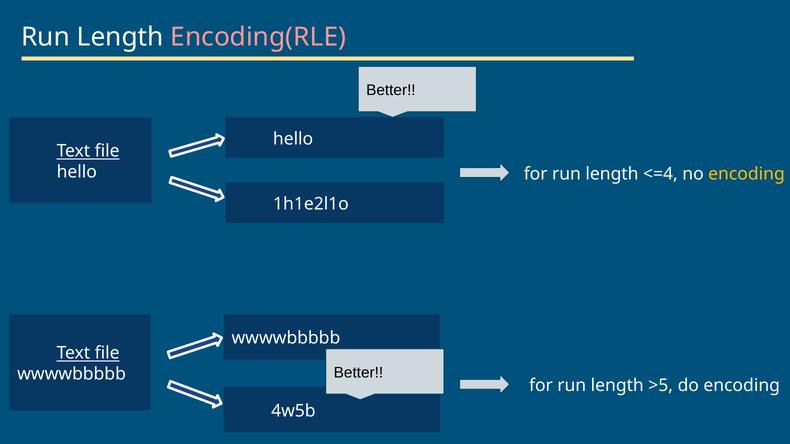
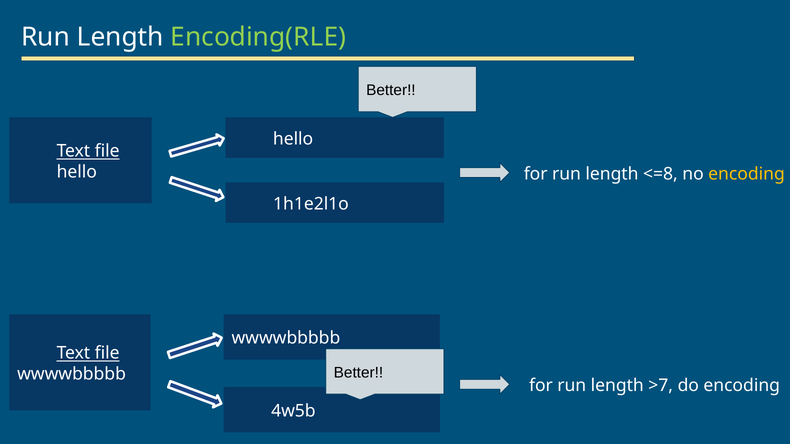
Encoding(RLE colour: pink -> light green (258, 37)
<=4: <=4 -> <=8 (660, 174)
>5: >5 -> >7 (661, 386)
